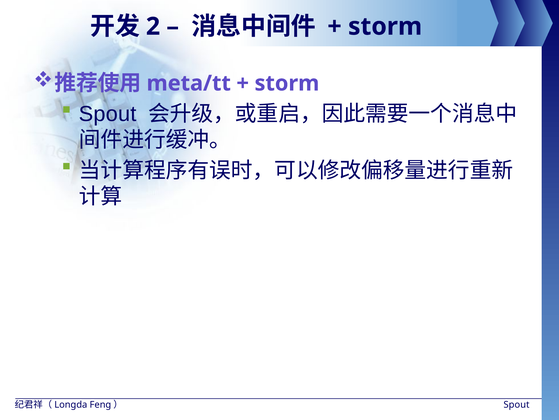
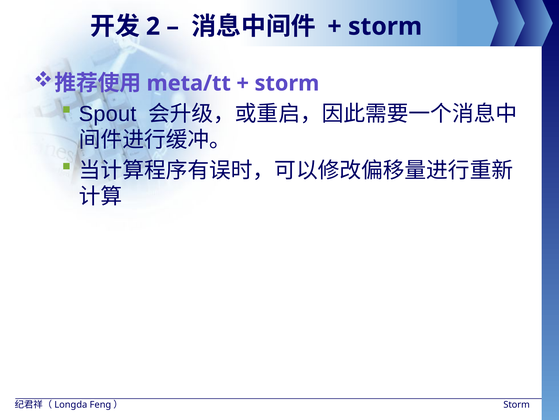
Spout: Spout -> Storm (517, 404)
